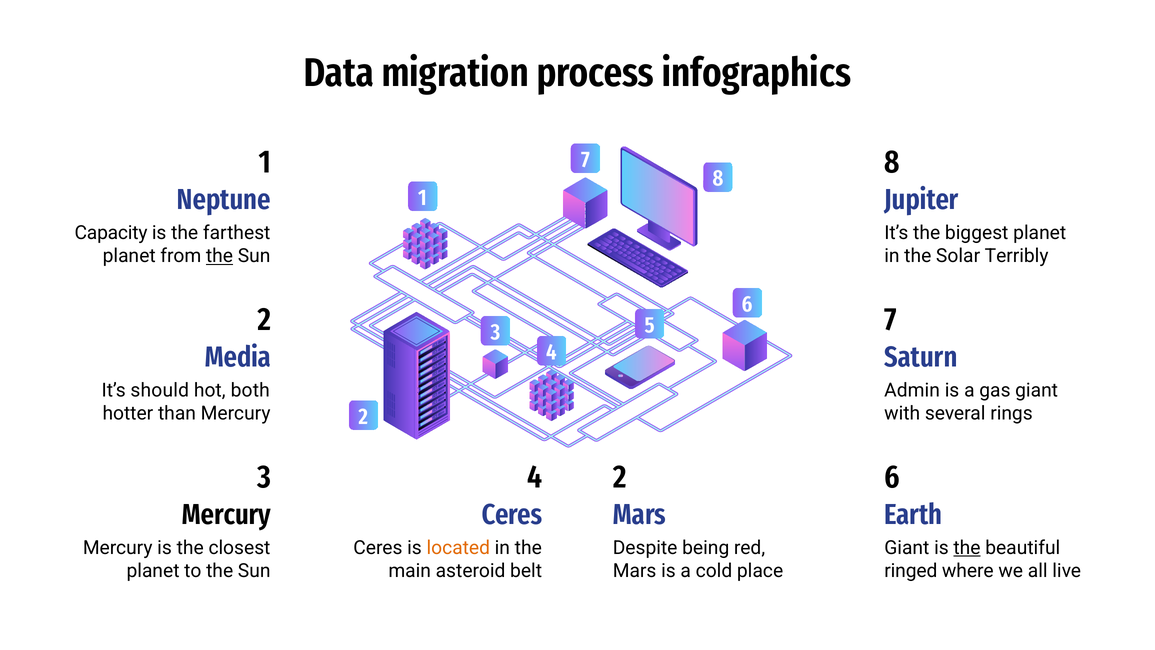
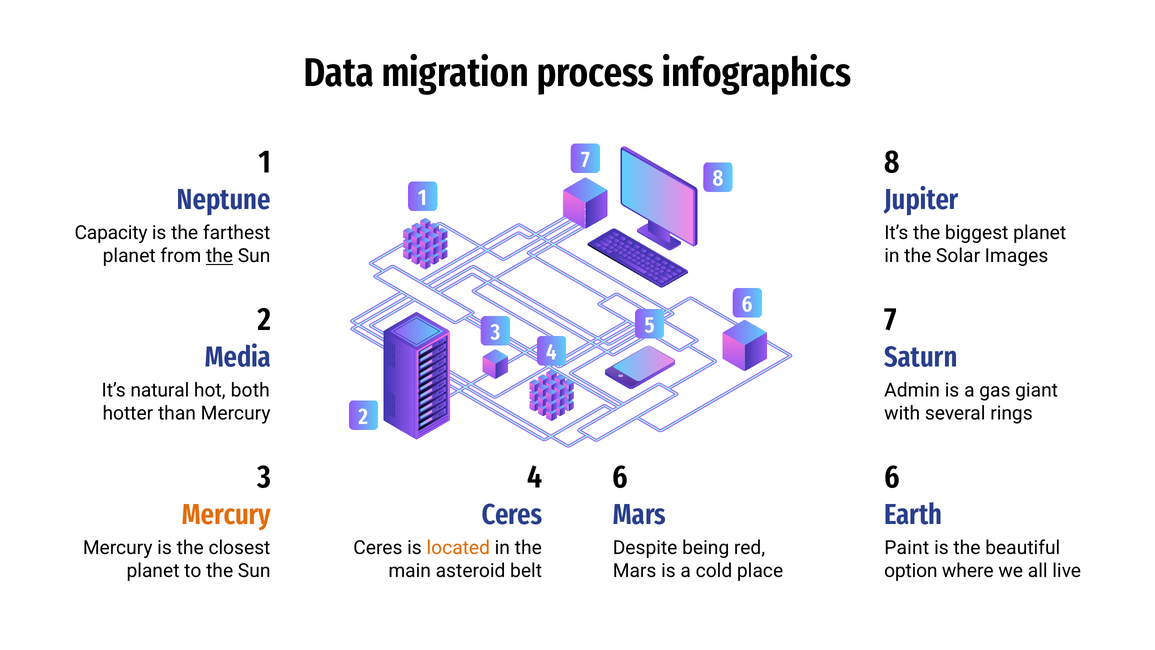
Terribly: Terribly -> Images (1017, 256)
should: should -> natural (160, 390)
4 2: 2 -> 6 (620, 477)
Mercury colour: black -> orange (226, 514)
Giant: Giant -> Paint (907, 548)
the underline: present -> none (967, 548)
ringed: ringed -> option (911, 571)
